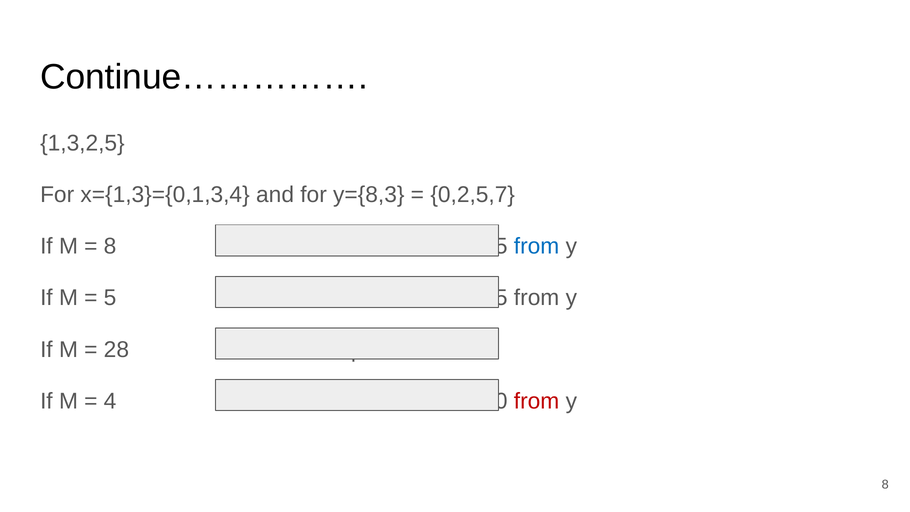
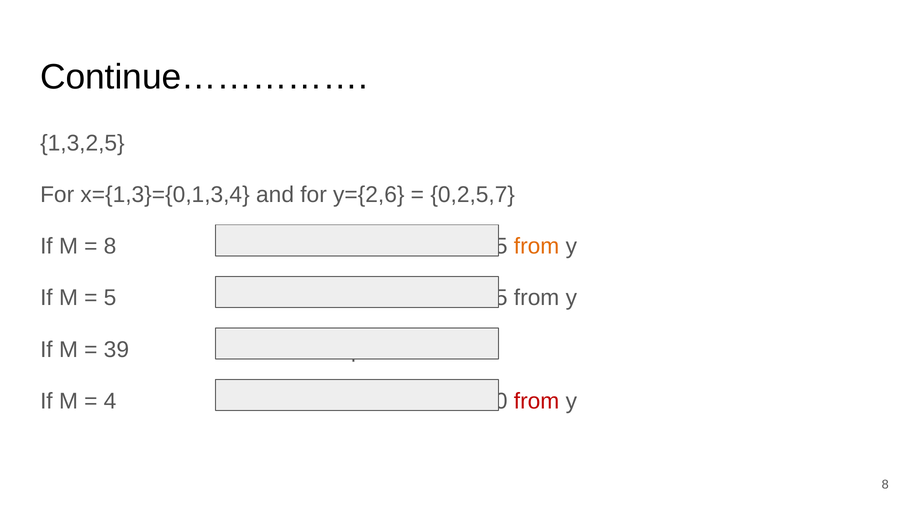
y={8,3: y={8,3 -> y={2,6 (369, 195)
from colour: blue -> orange (537, 246)
28: 28 -> 39 (116, 349)
